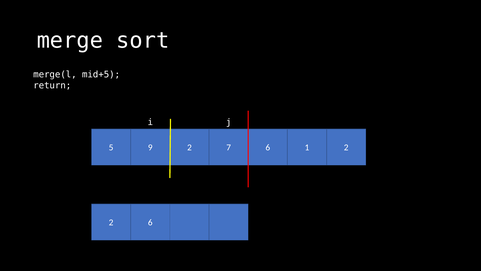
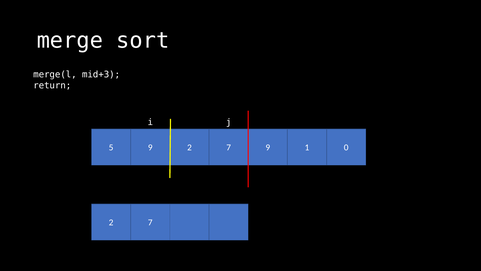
mid+5: mid+5 -> mid+3 (101, 74)
7 6: 6 -> 9 (268, 147)
1 2: 2 -> 0 (346, 147)
6: 6 -> 7 (150, 222)
